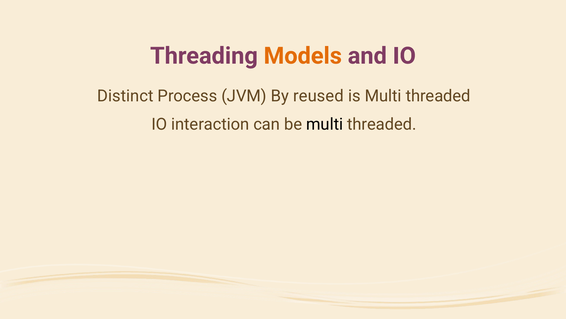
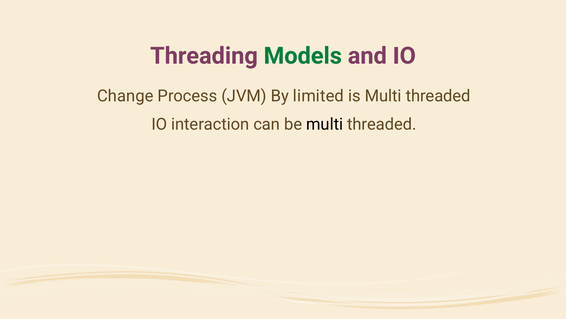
Models colour: orange -> green (303, 56)
Distinct: Distinct -> Change (125, 96)
reused: reused -> limited (318, 96)
